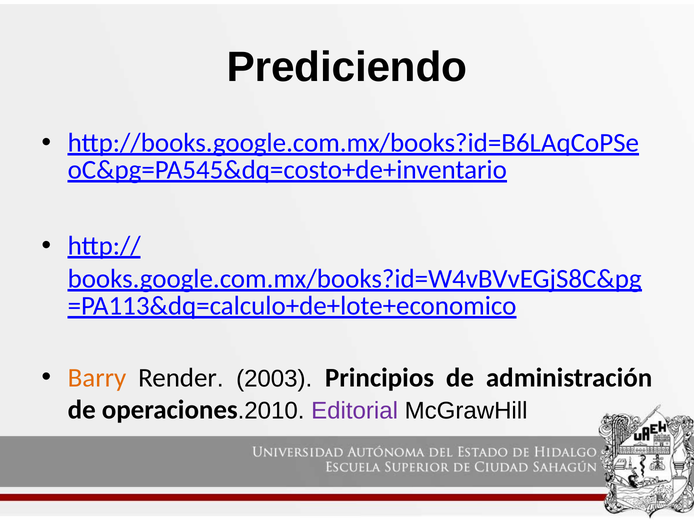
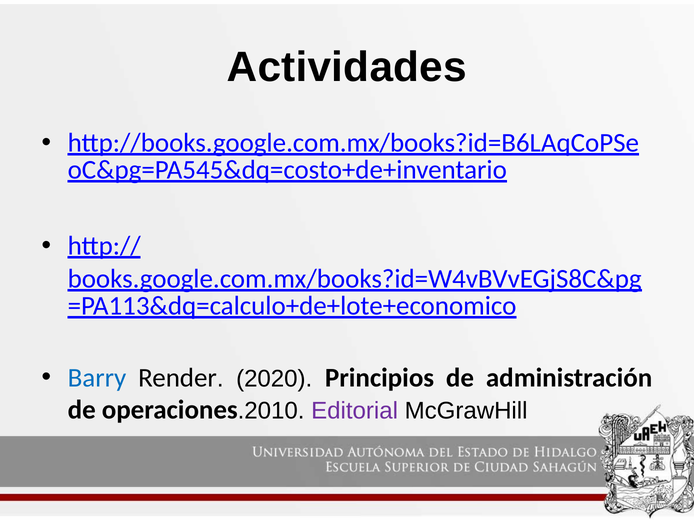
Prediciendo: Prediciendo -> Actividades (347, 67)
Barry colour: orange -> blue (97, 378)
2003: 2003 -> 2020 (274, 379)
